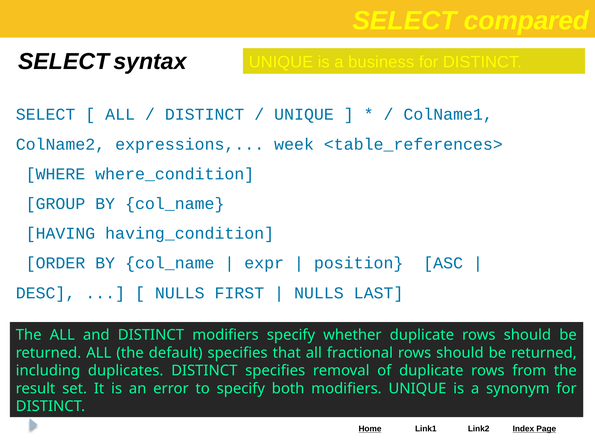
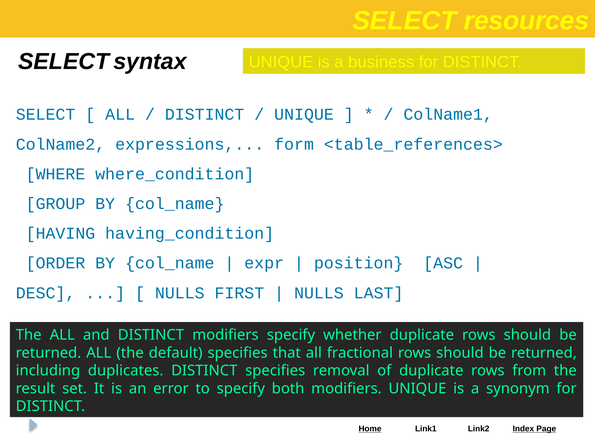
compared: compared -> resources (526, 21)
week: week -> form (294, 144)
